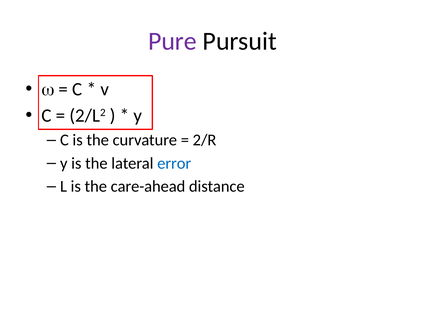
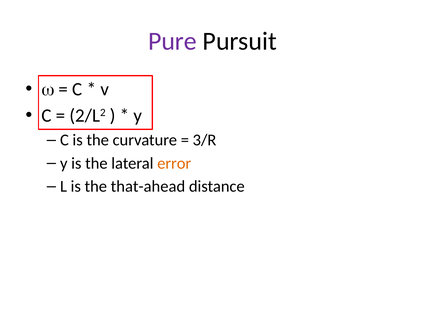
2/R: 2/R -> 3/R (205, 140)
error colour: blue -> orange (174, 163)
care-ahead: care-ahead -> that-ahead (148, 186)
